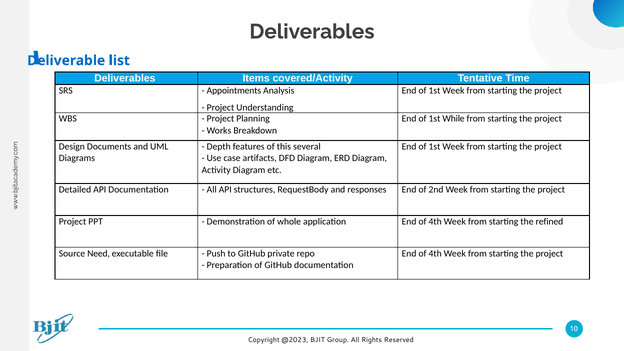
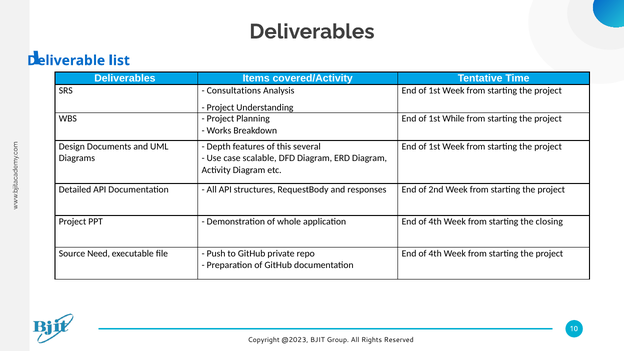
Appointments: Appointments -> Consultations (234, 91)
artifacts: artifacts -> scalable (260, 158)
refined: refined -> closing (549, 221)
